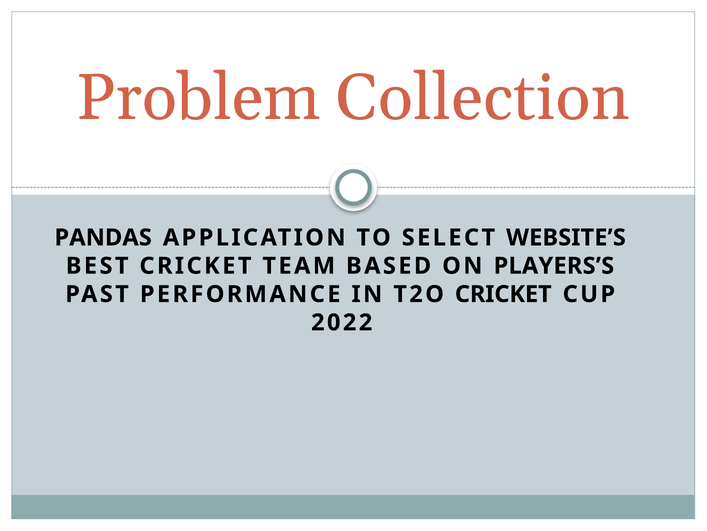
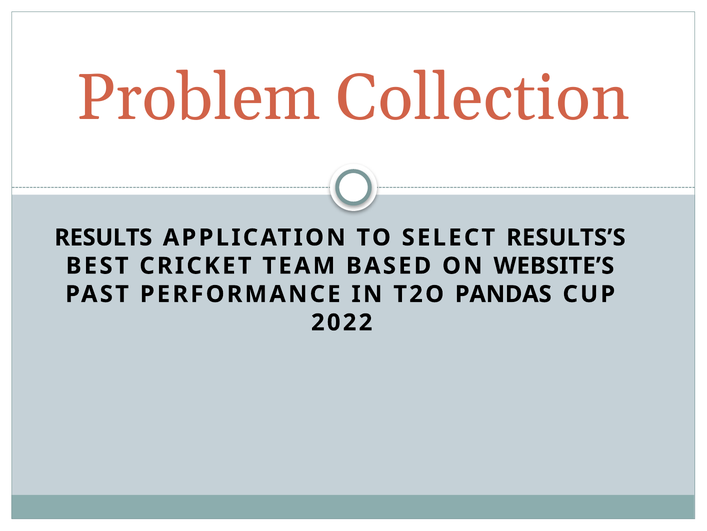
PANDAS: PANDAS -> RESULTS (103, 237)
WEBSITE’S: WEBSITE’S -> RESULTS’S (566, 237)
PLAYERS’S: PLAYERS’S -> WEBSITE’S (554, 266)
T2O CRICKET: CRICKET -> PANDAS (503, 294)
